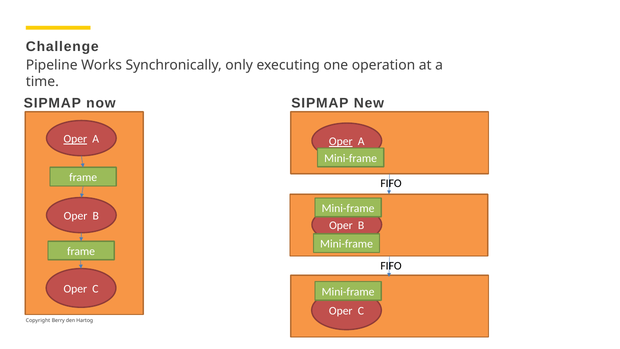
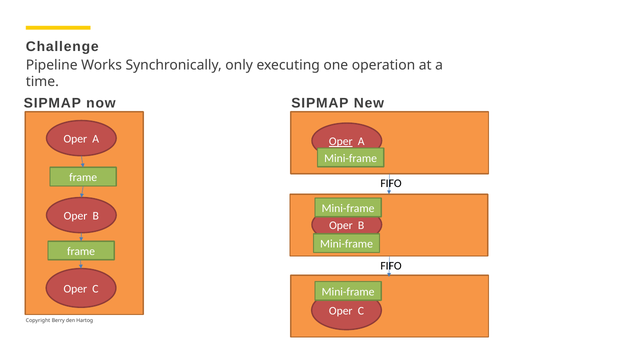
Oper underline: present -> none (75, 139)
